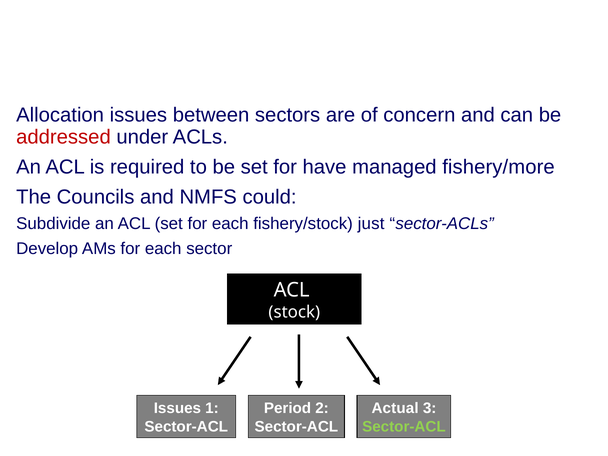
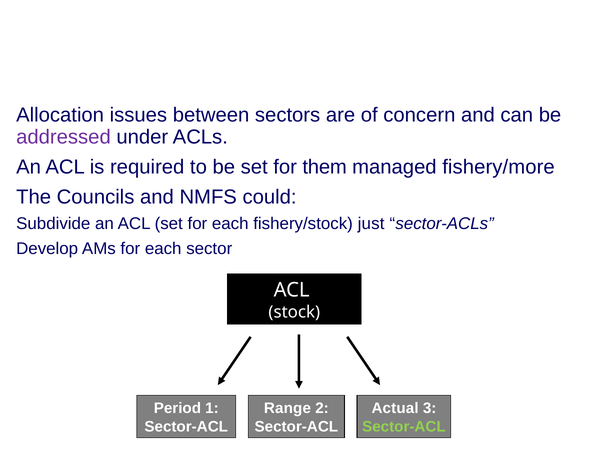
addressed colour: red -> purple (63, 137)
have: have -> them (325, 167)
Issues: Issues -> Period (177, 408)
Period: Period -> Range (287, 408)
